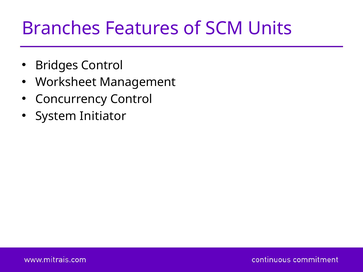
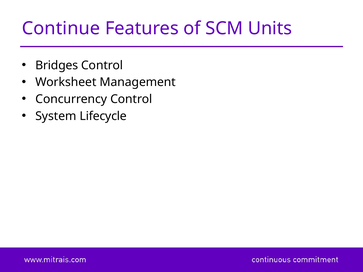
Branches: Branches -> Continue (61, 28)
Initiator: Initiator -> Lifecycle (103, 116)
